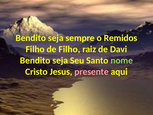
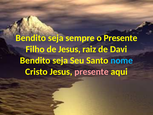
o Remidos: Remidos -> Presente (121, 38)
de Filho: Filho -> Jesus (69, 49)
nome colour: light green -> light blue (122, 60)
